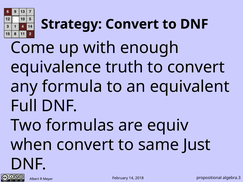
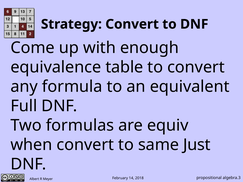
truth: truth -> table (124, 67)
